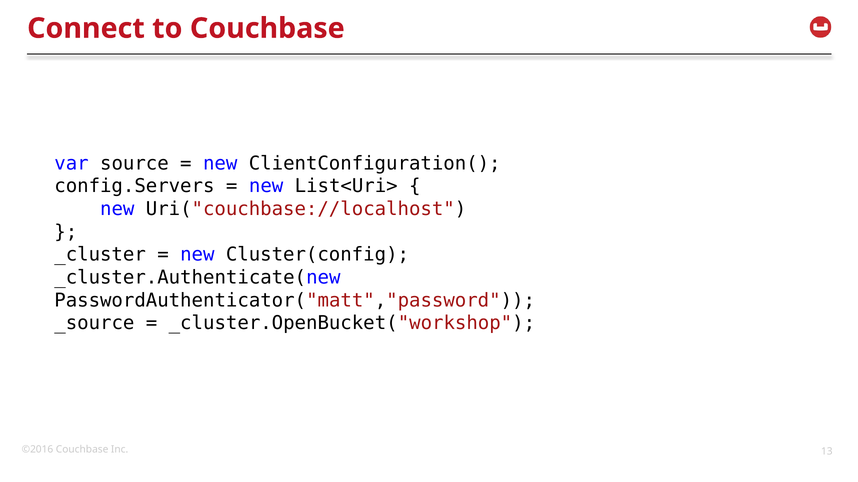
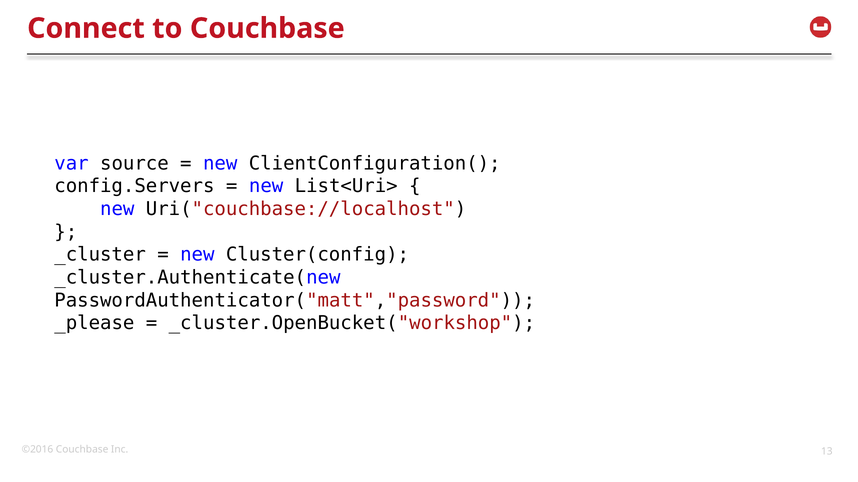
_source: _source -> _please (94, 324)
